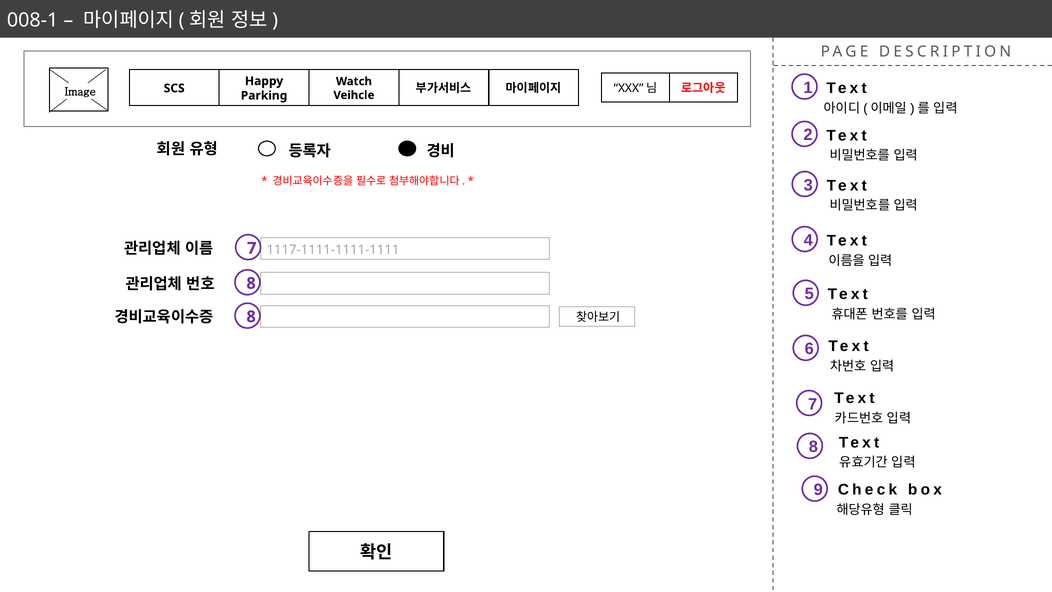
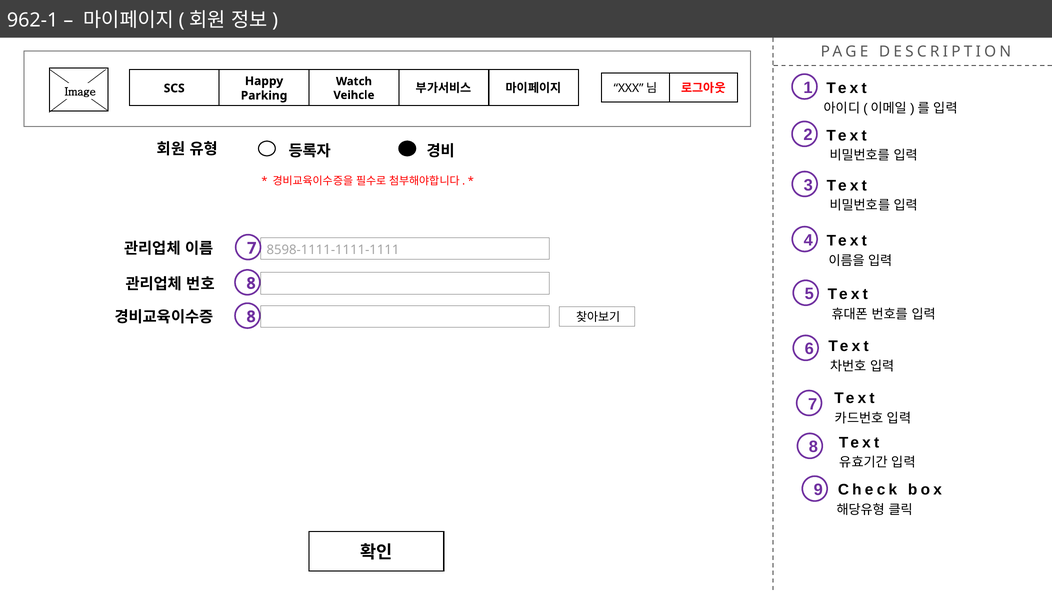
008-1: 008-1 -> 962-1 (33, 20)
1117-1111-1111-1111: 1117-1111-1111-1111 -> 8598-1111-1111-1111 (333, 250)
